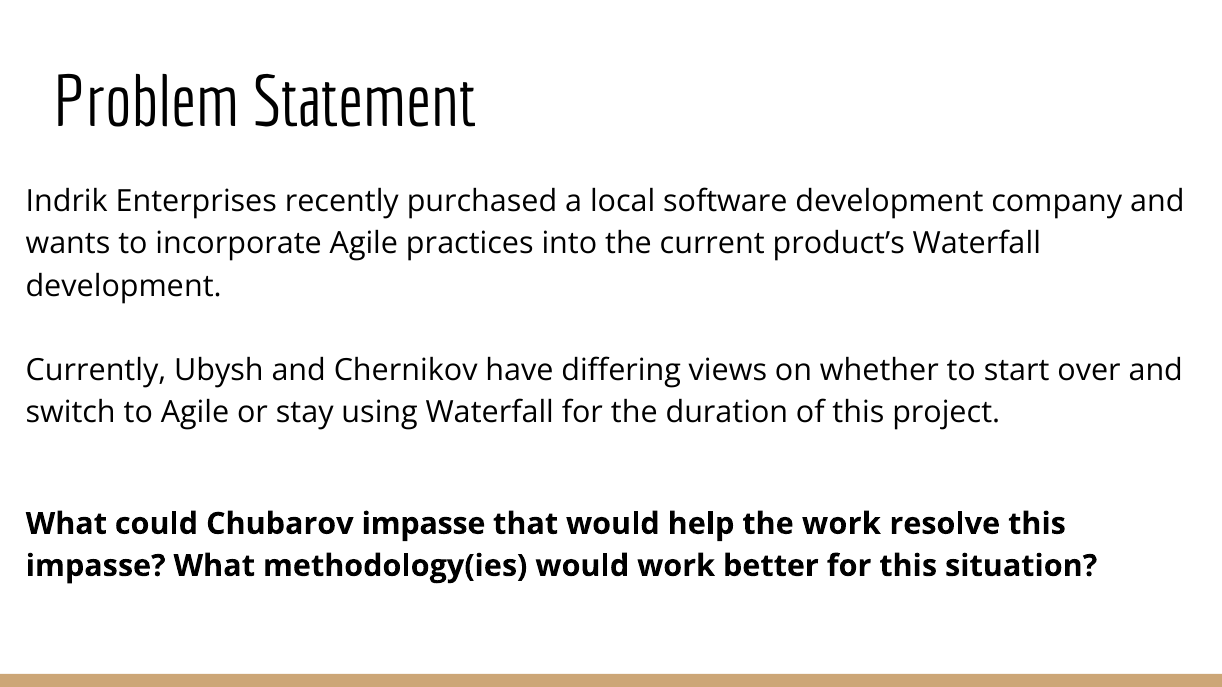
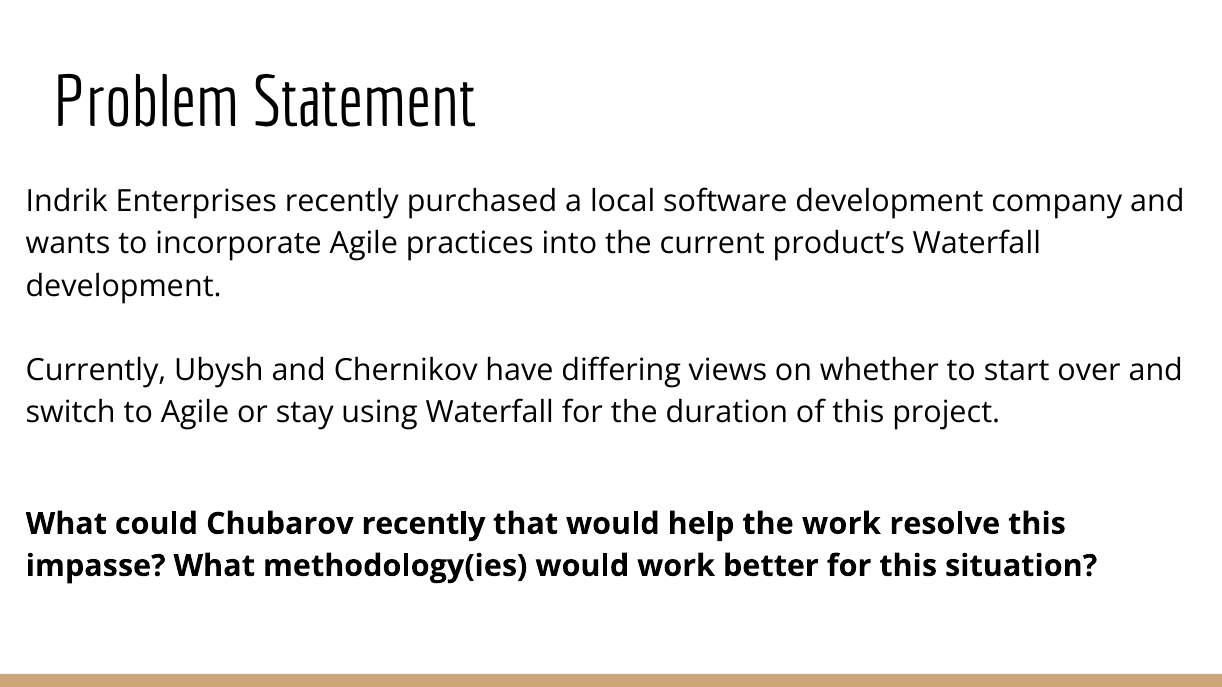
Chubarov impasse: impasse -> recently (424, 524)
